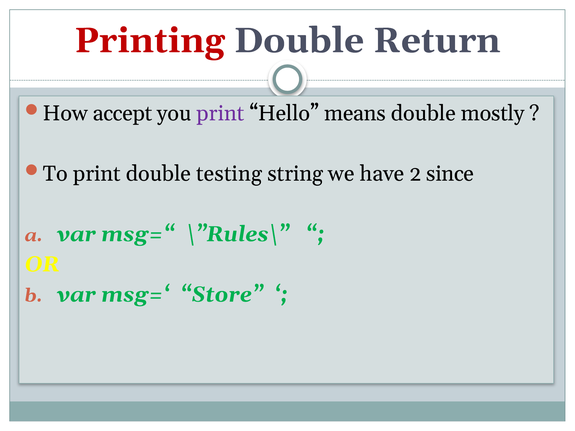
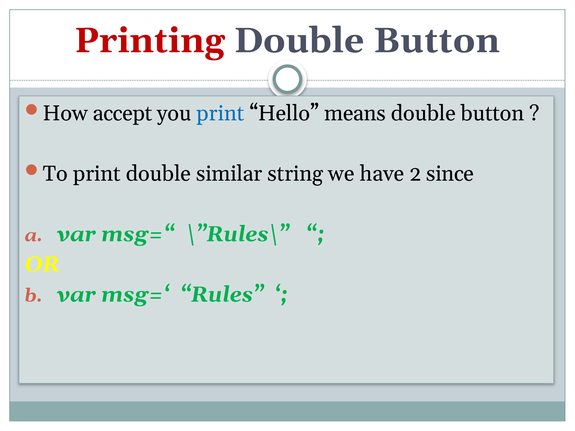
Return: Return -> Button (437, 41)
print colour: purple -> blue (220, 113)
mostly: mostly -> button (493, 113)
testing: testing -> similar (229, 174)
Store: Store -> Rules (222, 295)
